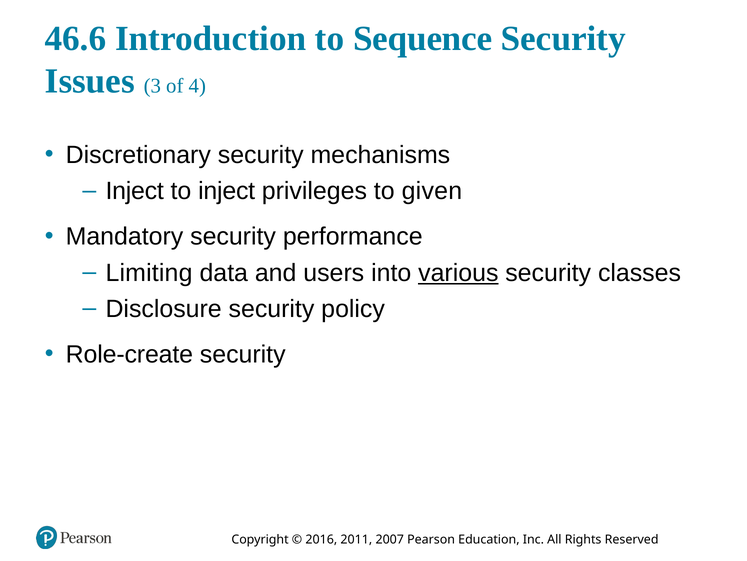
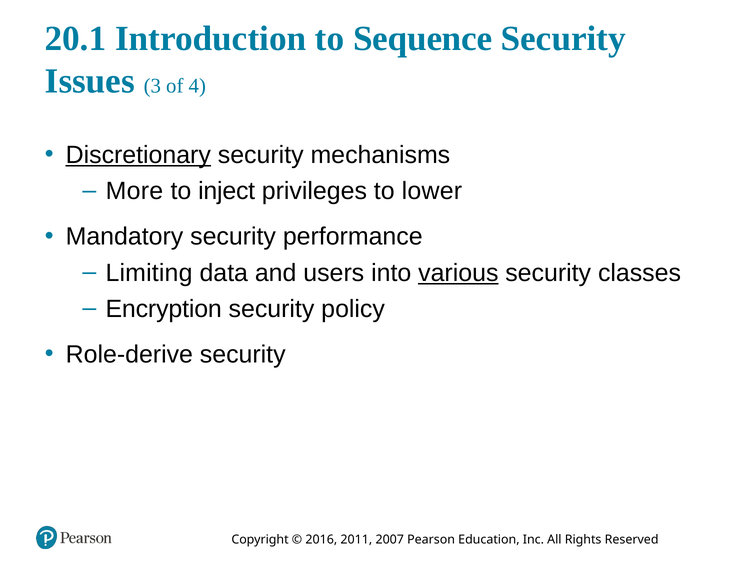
46.6: 46.6 -> 20.1 (76, 39)
Discretionary underline: none -> present (138, 155)
Inject: Inject -> More (134, 191)
given: given -> lower (432, 191)
Disclosure: Disclosure -> Encryption (164, 309)
Role-create: Role-create -> Role-derive (129, 354)
